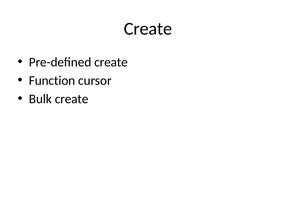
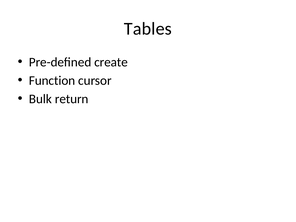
Create: Create -> Tables (148, 29)
Bulk create: create -> return (72, 99)
